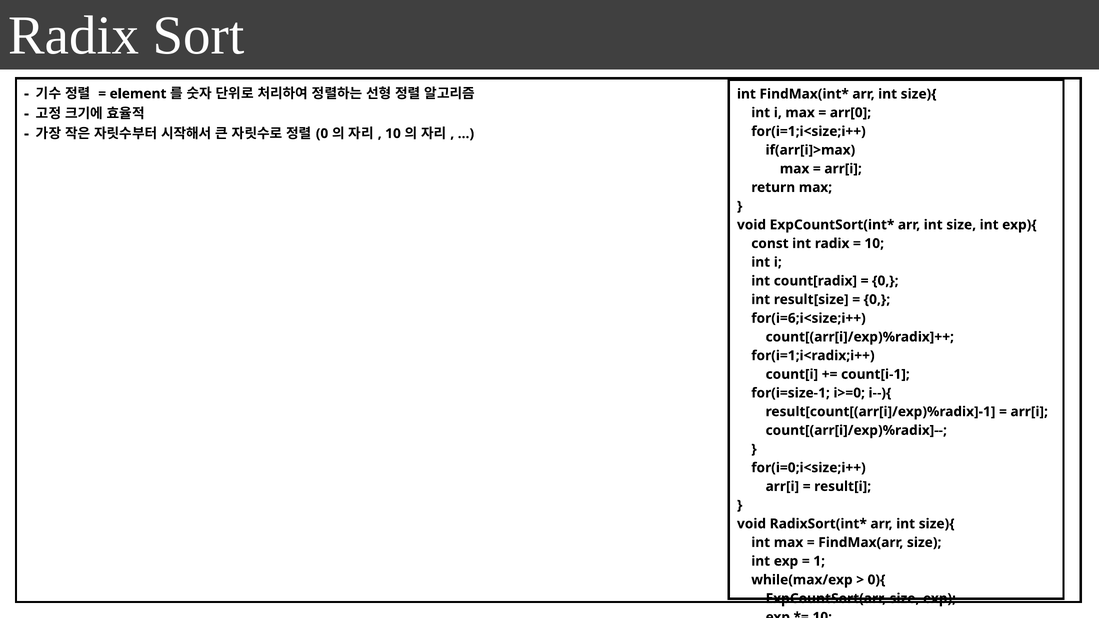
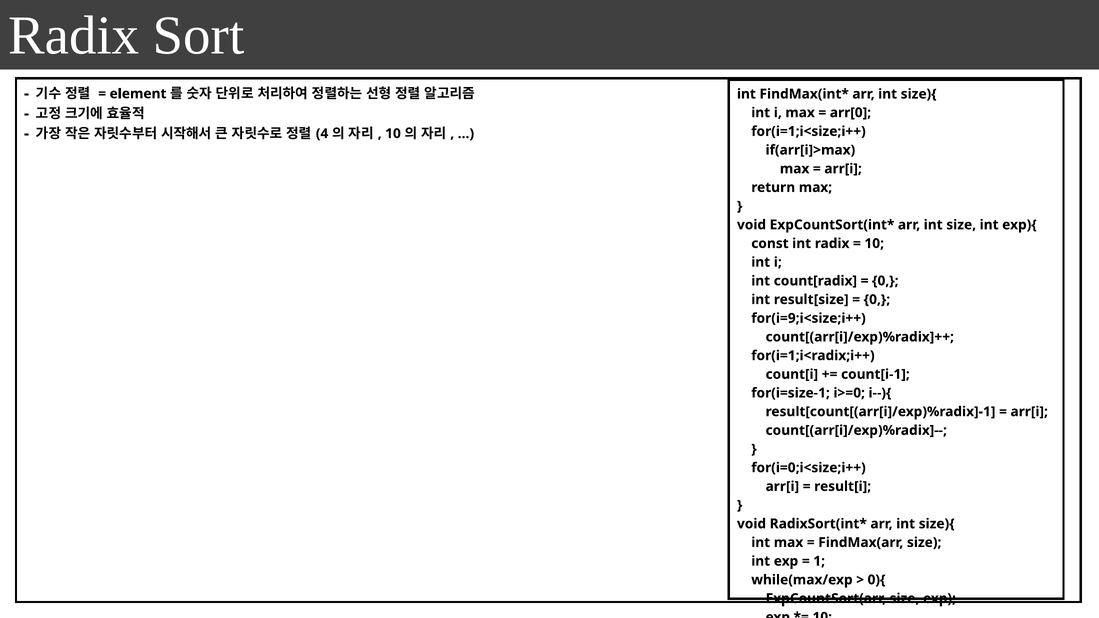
0: 0 -> 4 (322, 134)
for(i=6;i<size;i++: for(i=6;i<size;i++ -> for(i=9;i<size;i++ (809, 318)
